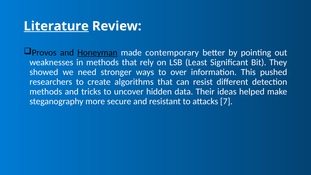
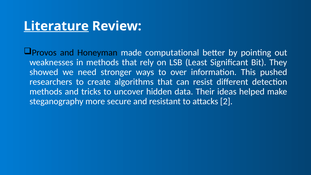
Honeyman underline: present -> none (97, 53)
contemporary: contemporary -> computational (172, 53)
7: 7 -> 2 (226, 101)
